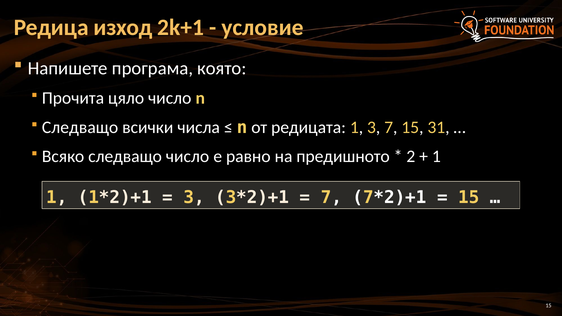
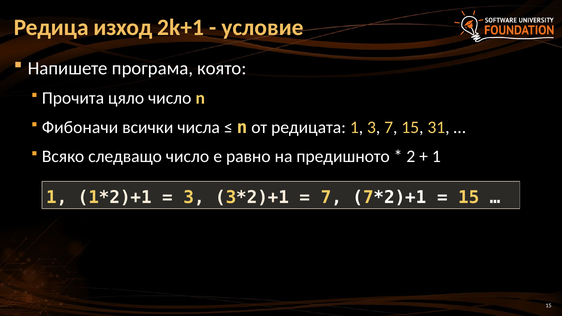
Следващо: Следващо -> Фибоначи (80, 127)
